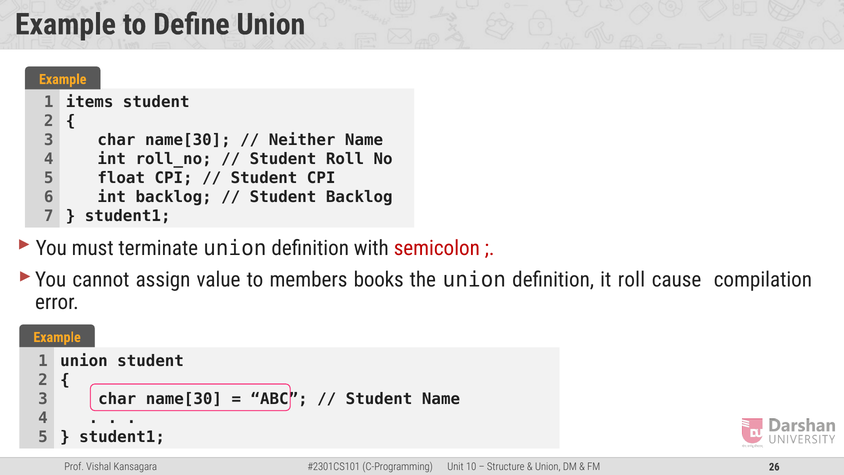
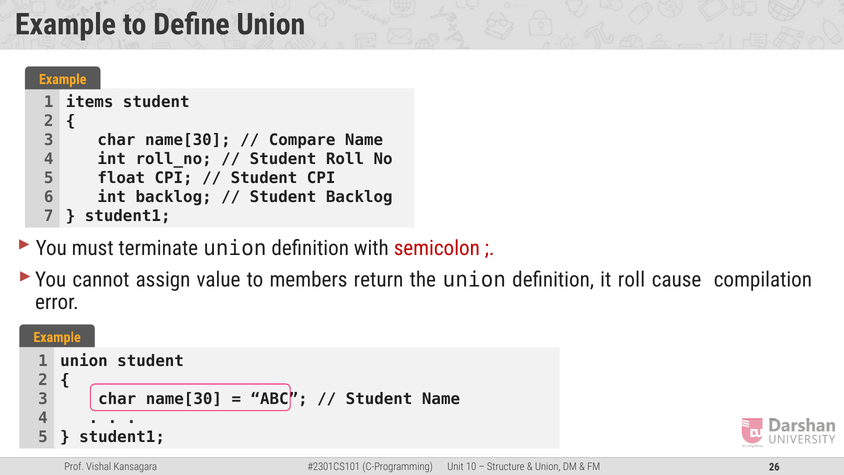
Neither: Neither -> Compare (302, 140)
books: books -> return (379, 280)
